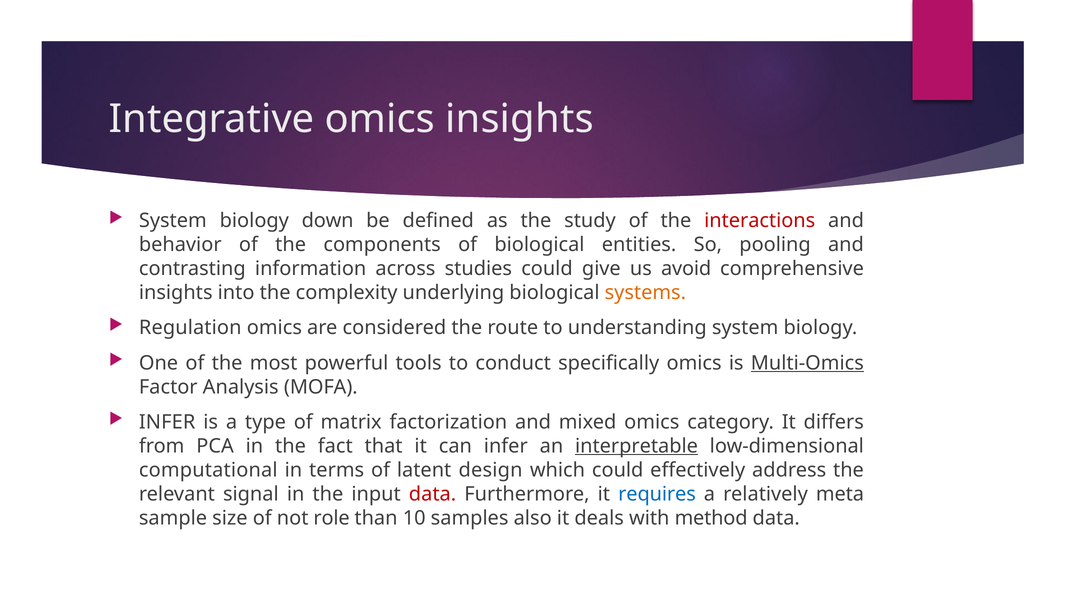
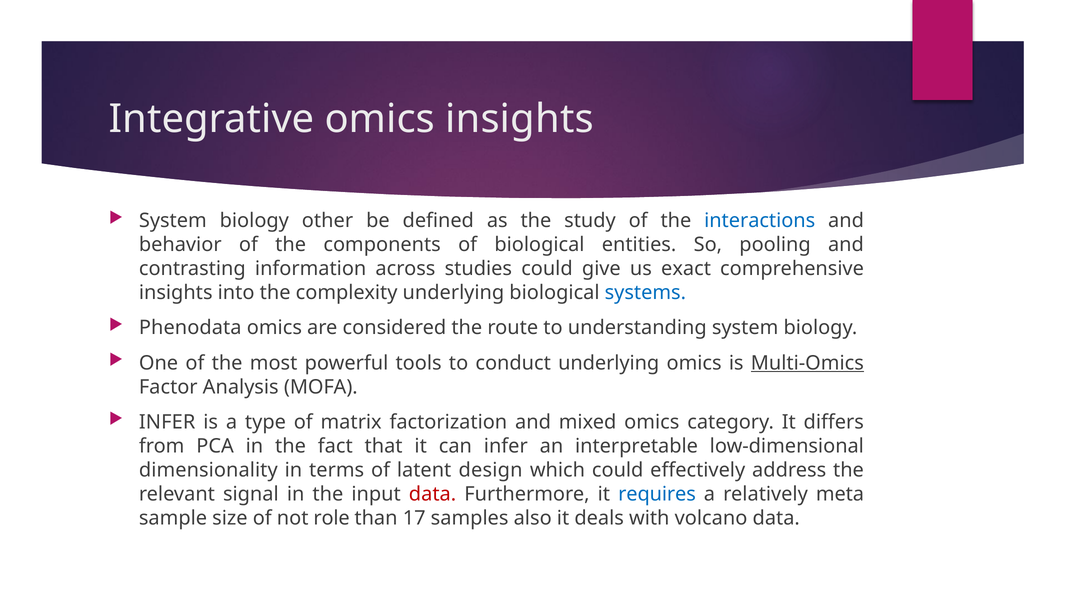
down: down -> other (327, 221)
interactions colour: red -> blue (760, 221)
avoid: avoid -> exact (686, 269)
systems colour: orange -> blue (645, 292)
Regulation: Regulation -> Phenodata (190, 328)
conduct specifically: specifically -> underlying (609, 363)
interpretable underline: present -> none (636, 446)
computational: computational -> dimensionality (208, 470)
10: 10 -> 17 (414, 518)
method: method -> volcano (711, 518)
